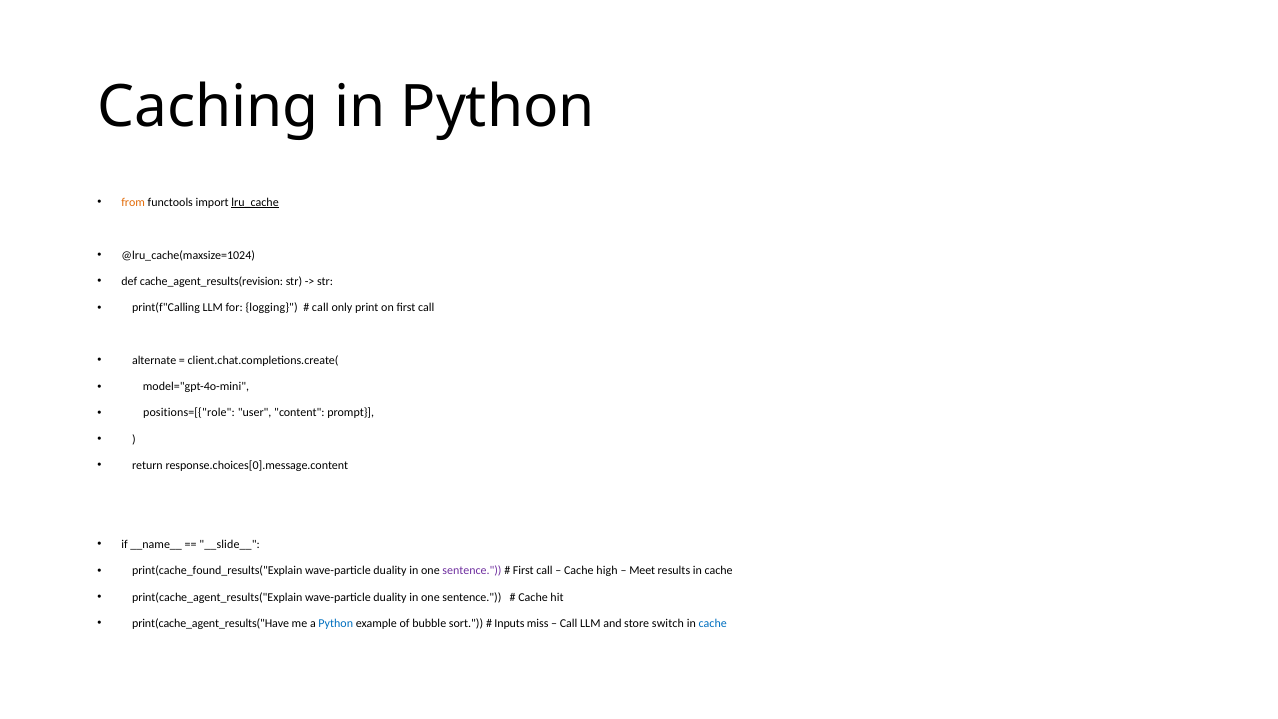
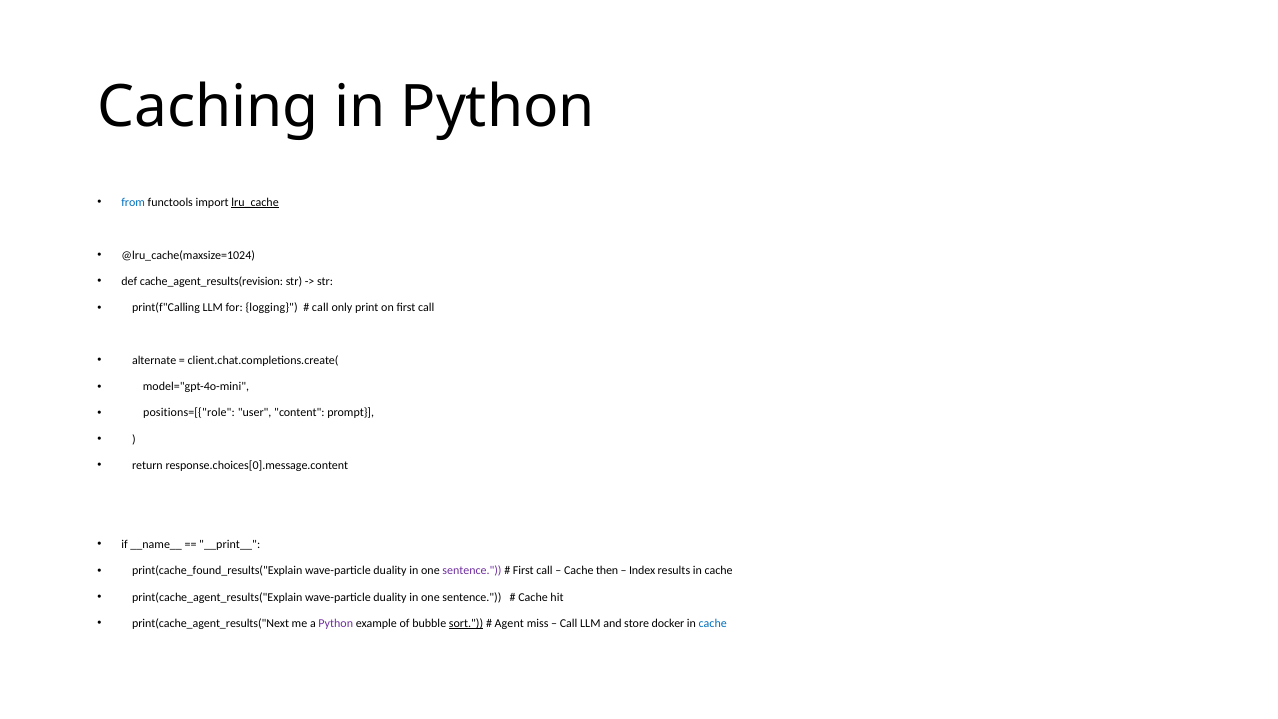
from colour: orange -> blue (133, 203)
__slide__: __slide__ -> __print__ (230, 544)
high: high -> then (607, 571)
Meet: Meet -> Index (642, 571)
print(cache_agent_results("Have: print(cache_agent_results("Have -> print(cache_agent_results("Next (211, 623)
Python colour: blue -> purple (336, 623)
sort underline: none -> present (466, 623)
Inputs: Inputs -> Agent (509, 623)
switch: switch -> docker (668, 623)
